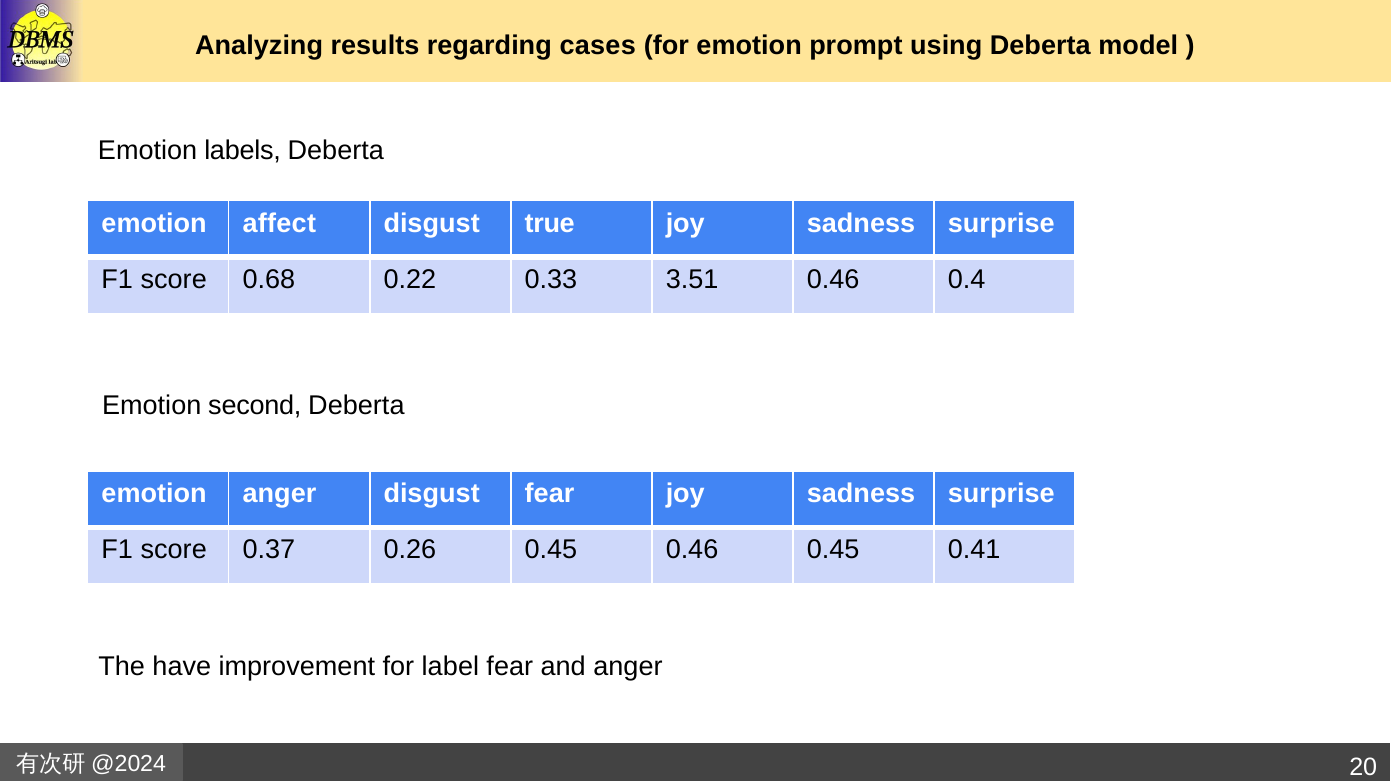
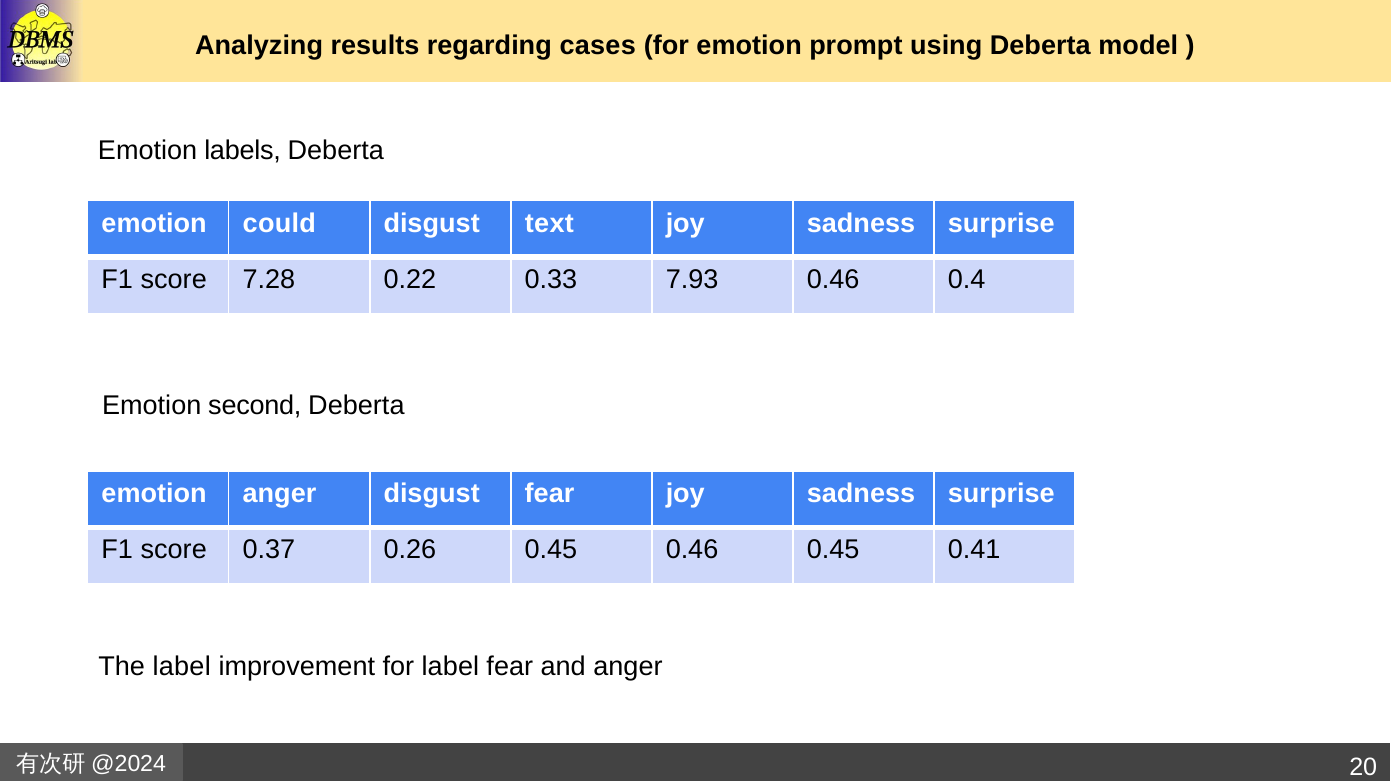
affect: affect -> could (279, 223)
true: true -> text (549, 223)
0.68: 0.68 -> 7.28 (269, 280)
3.51: 3.51 -> 7.93 (692, 280)
The have: have -> label (182, 667)
